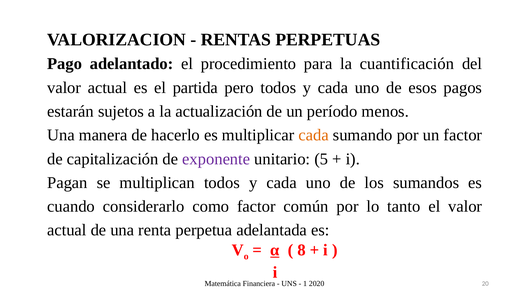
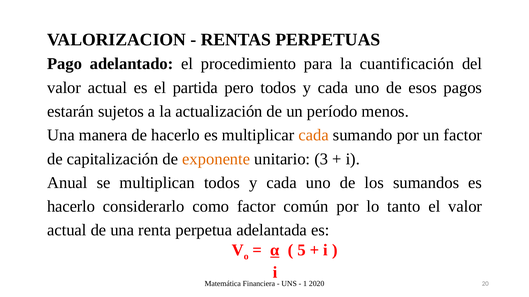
exponente colour: purple -> orange (216, 159)
5: 5 -> 3 (321, 159)
Pagan: Pagan -> Anual (67, 183)
cuando: cuando -> hacerlo (71, 207)
8: 8 -> 5 (301, 250)
